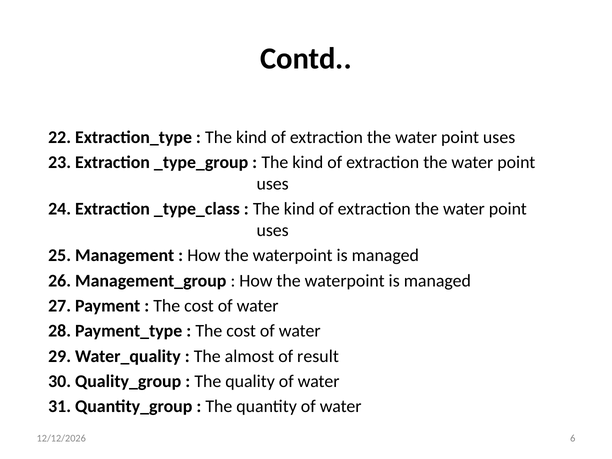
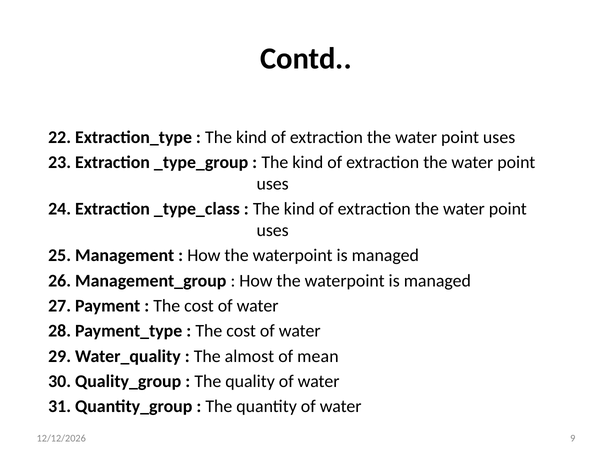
result: result -> mean (318, 356)
6: 6 -> 9 (573, 438)
